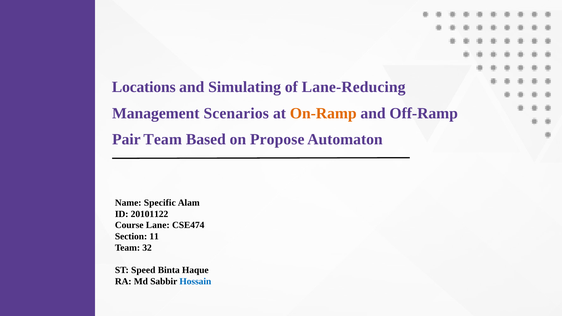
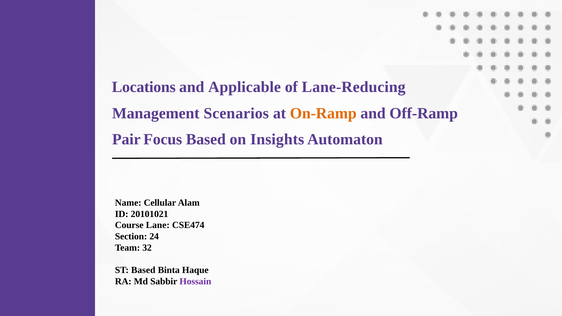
Simulating: Simulating -> Applicable (245, 87)
Pair Team: Team -> Focus (163, 139)
Propose: Propose -> Insights (277, 139)
Specific: Specific -> Cellular (160, 203)
20101122: 20101122 -> 20101021 (149, 214)
11: 11 -> 24 (154, 236)
ST Speed: Speed -> Based (143, 270)
Hossain colour: blue -> purple (195, 281)
